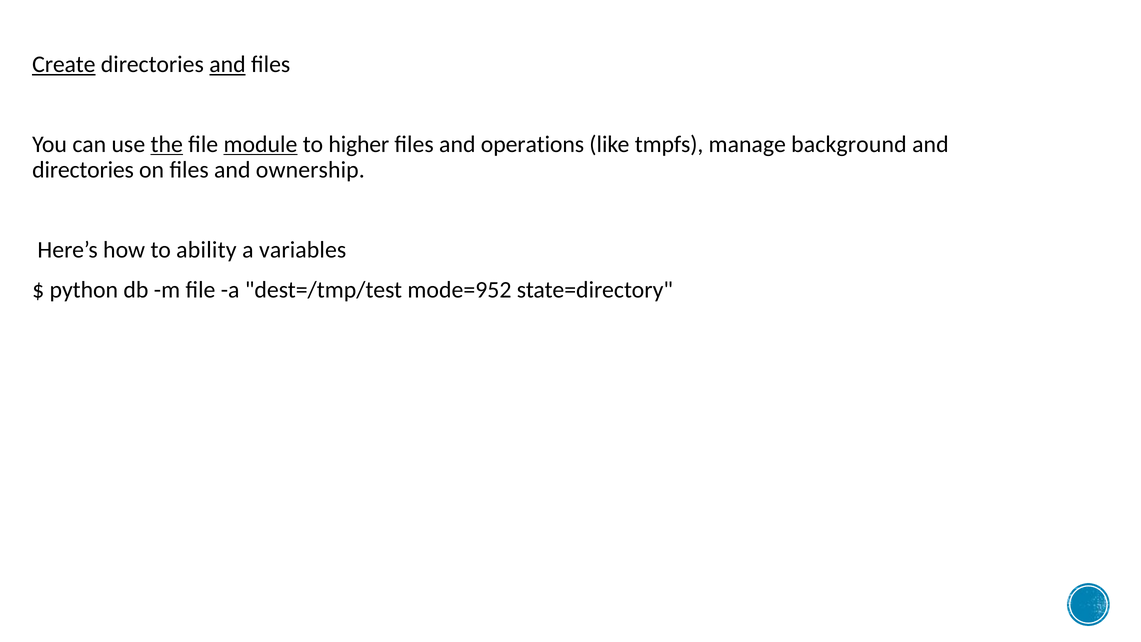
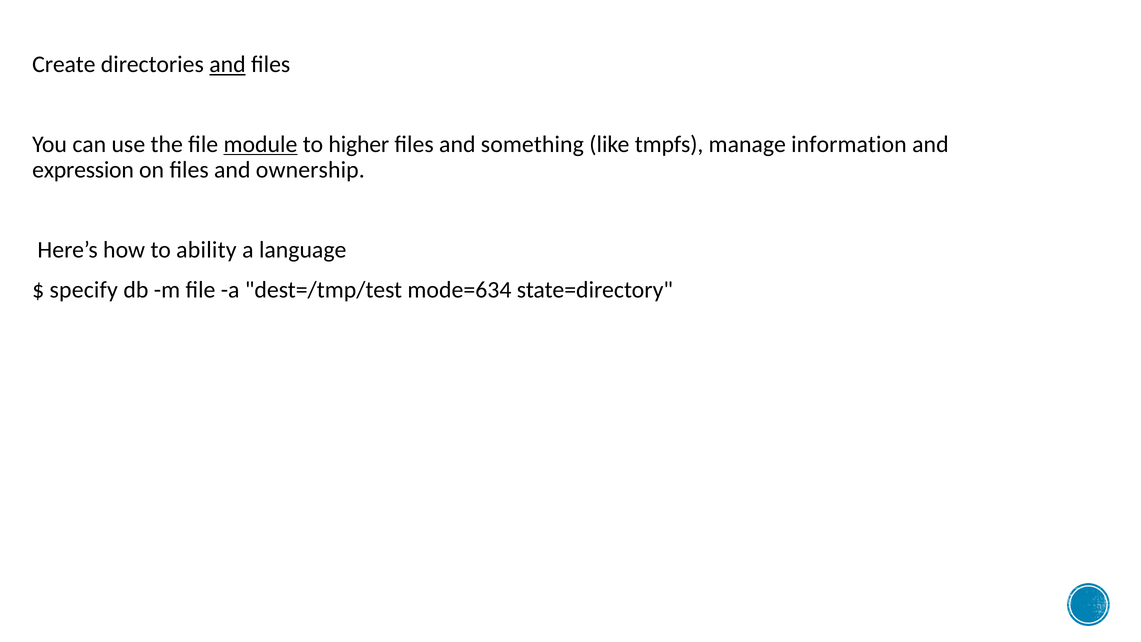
Create underline: present -> none (64, 64)
the underline: present -> none (167, 144)
operations: operations -> something (532, 144)
background: background -> information (849, 144)
directories: directories -> expression (83, 170)
variables: variables -> language (303, 250)
python: python -> specify (84, 290)
mode=952: mode=952 -> mode=634 (459, 290)
